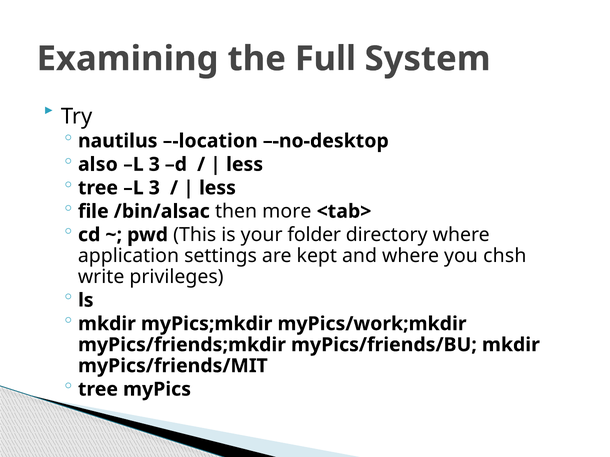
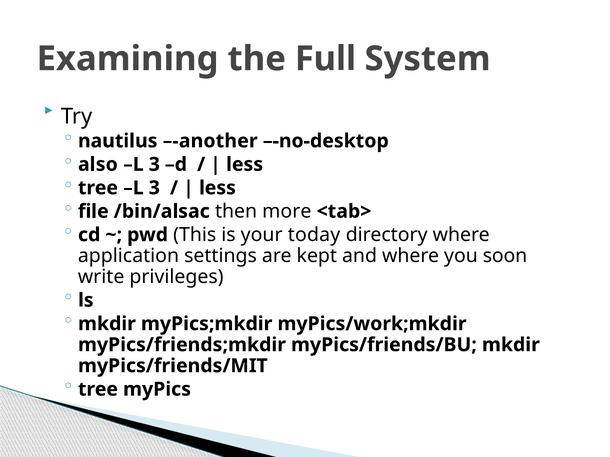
–-location: –-location -> –-another (210, 141)
folder: folder -> today (314, 235)
chsh: chsh -> soon (505, 256)
